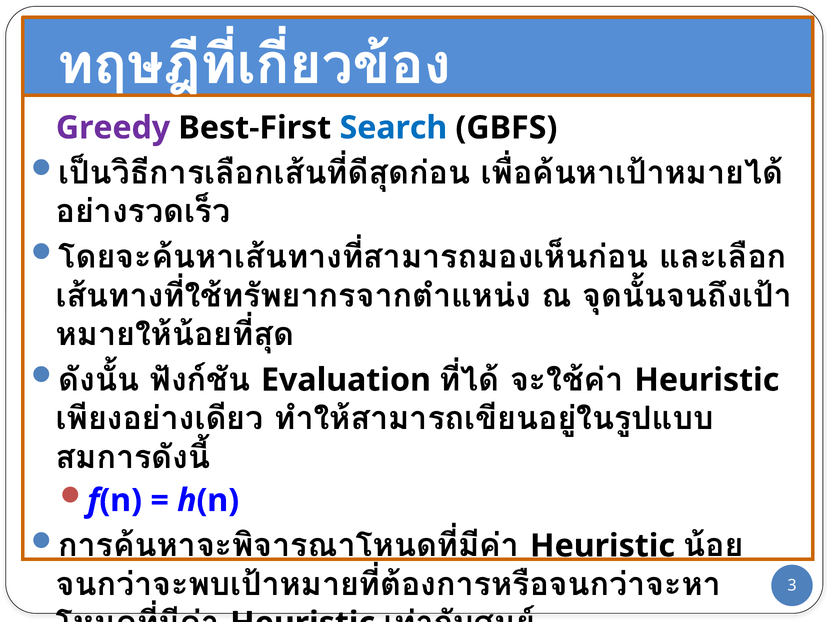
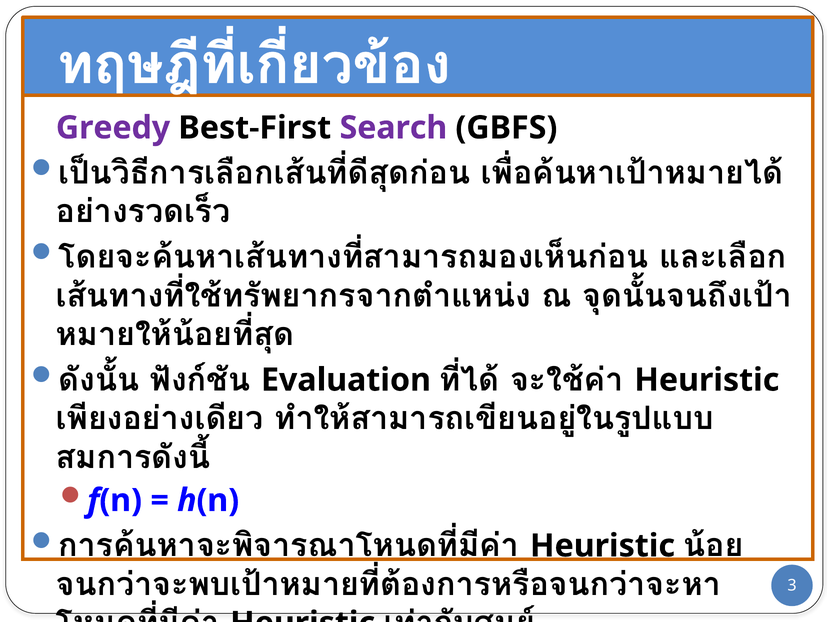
Search colour: blue -> purple (393, 128)
